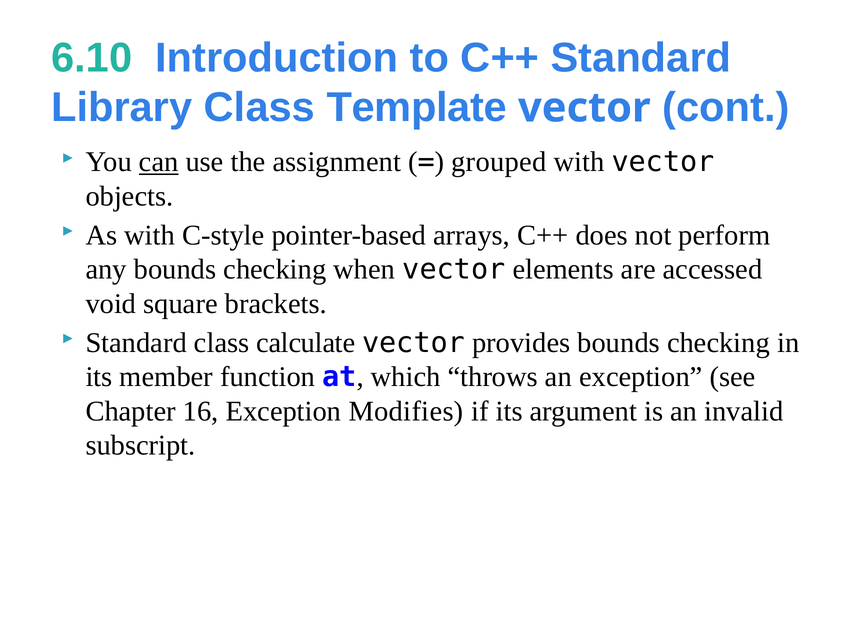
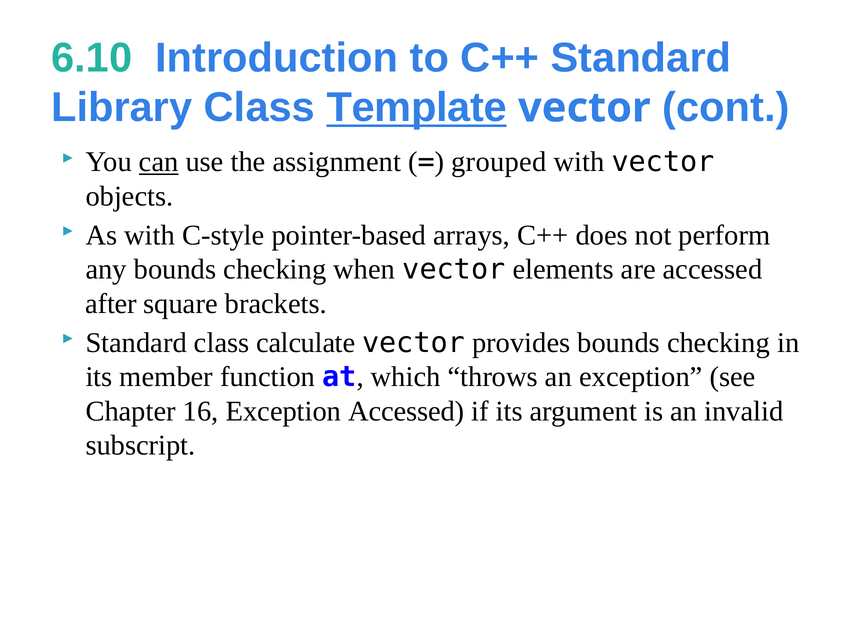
Template underline: none -> present (417, 108)
void: void -> after (111, 304)
Exception Modifies: Modifies -> Accessed (406, 411)
